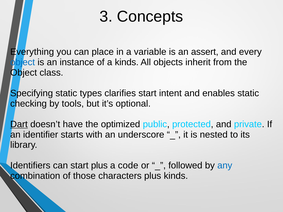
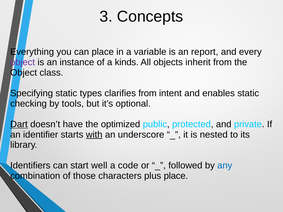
assert: assert -> report (205, 52)
object colour: blue -> purple (23, 62)
clarifies start: start -> from (148, 93)
with underline: none -> present (94, 135)
start plus: plus -> well (99, 166)
plus kinds: kinds -> place (176, 176)
